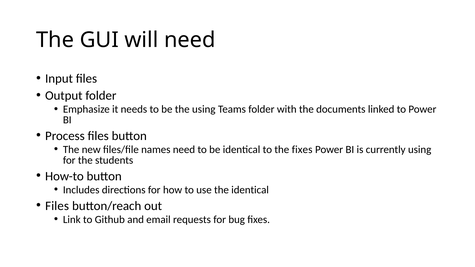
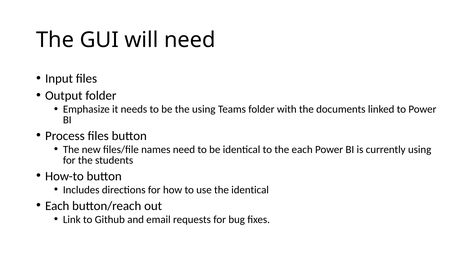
the fixes: fixes -> each (302, 150)
Files: Files -> Each (57, 206)
